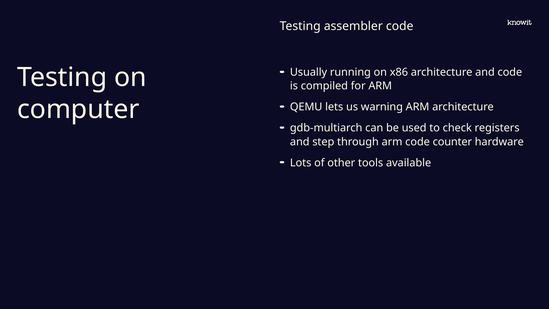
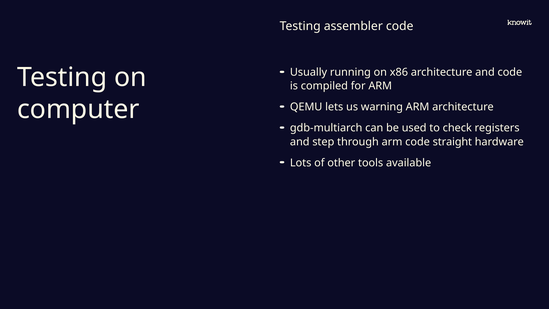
counter: counter -> straight (452, 142)
